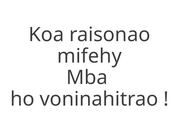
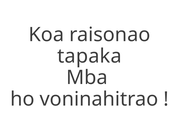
mifehy: mifehy -> tapaka (89, 56)
